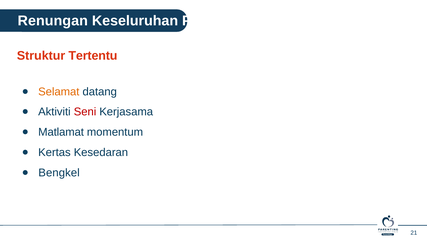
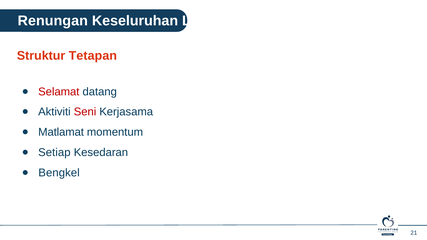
Pilih: Pilih -> Lain (197, 21)
Tertentu: Tertentu -> Tetapan (93, 56)
Selamat colour: orange -> red (59, 92)
Kertas: Kertas -> Setiap (54, 153)
